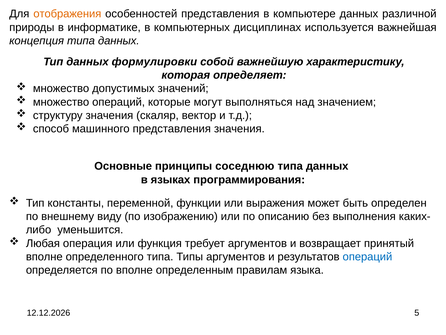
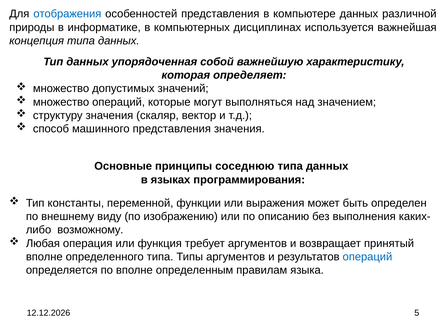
отображения colour: orange -> blue (67, 14)
формулировки: формулировки -> упорядоченная (154, 62)
уменьшится: уменьшится -> возможному (90, 230)
